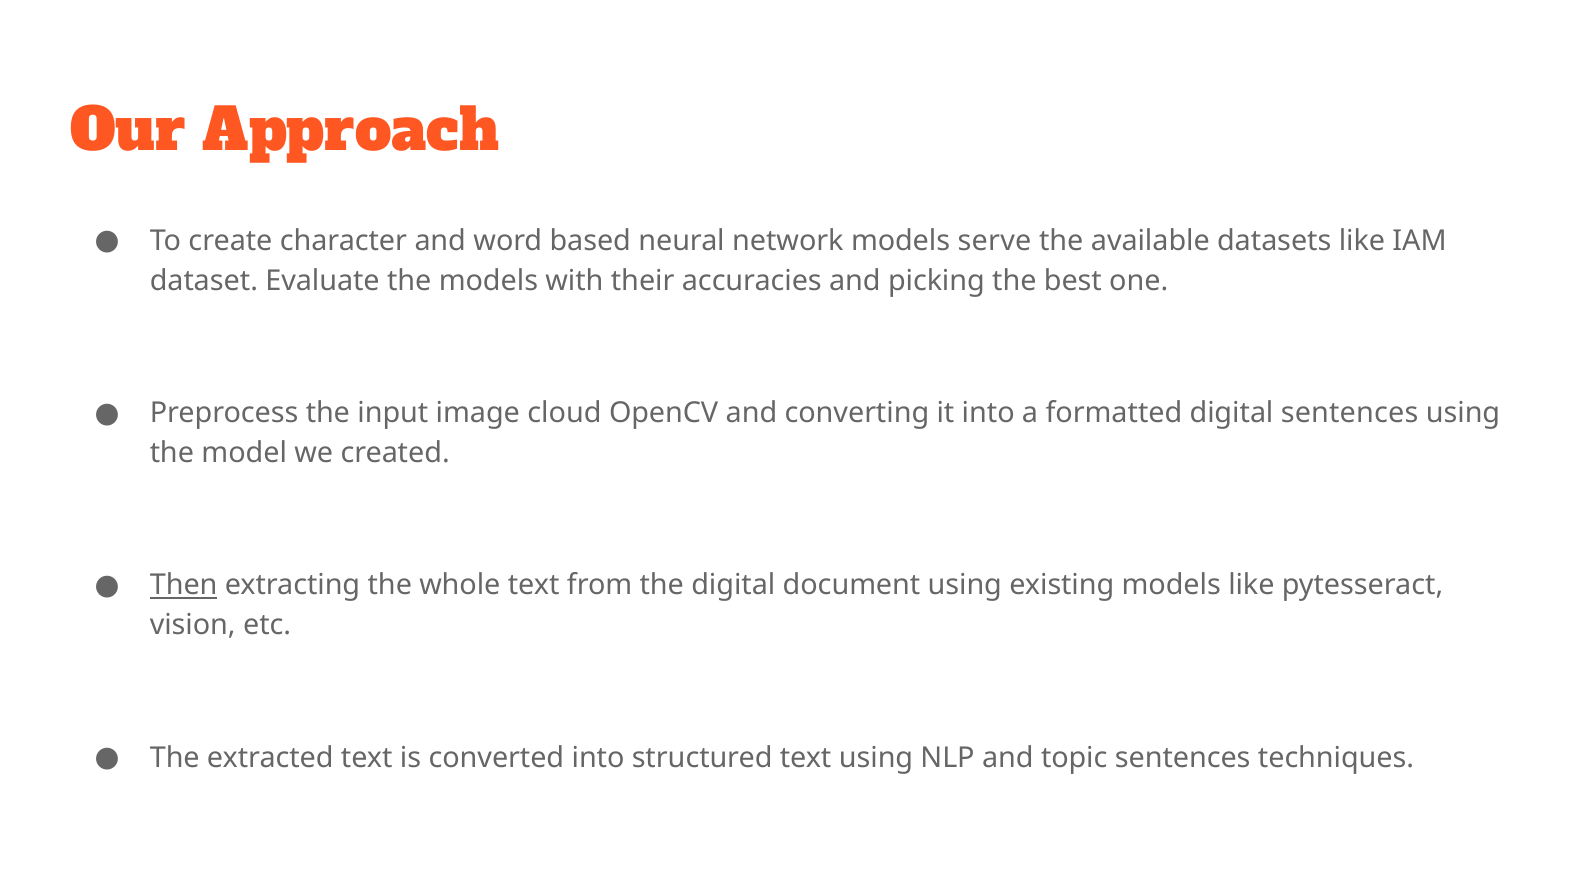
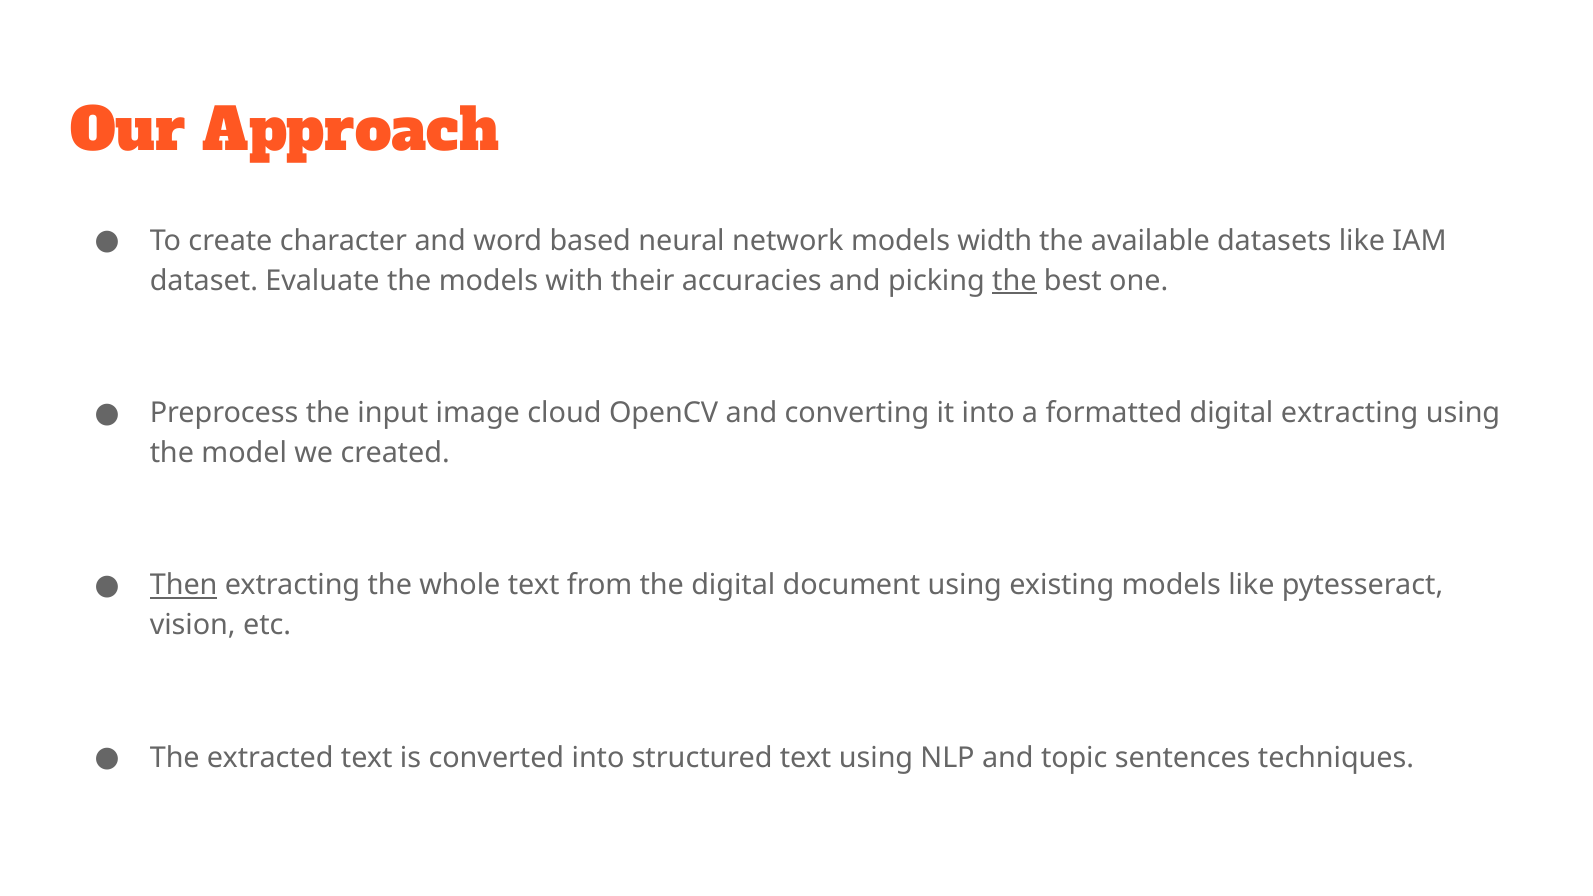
serve: serve -> width (995, 241)
the underline: none -> present (1014, 281)
digital sentences: sentences -> extracting (1350, 413)
